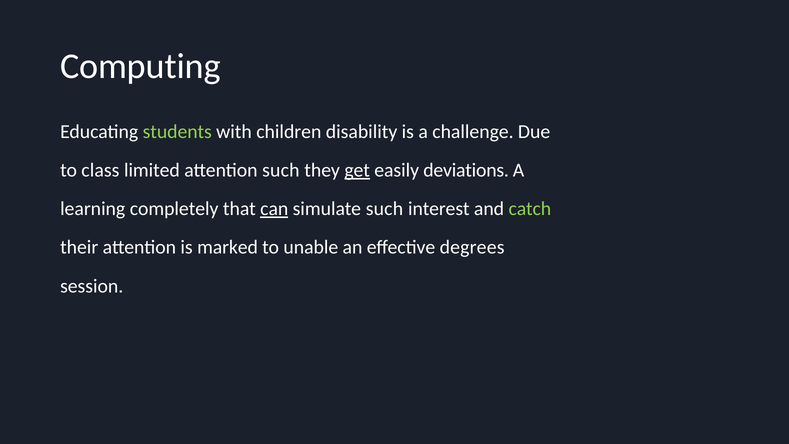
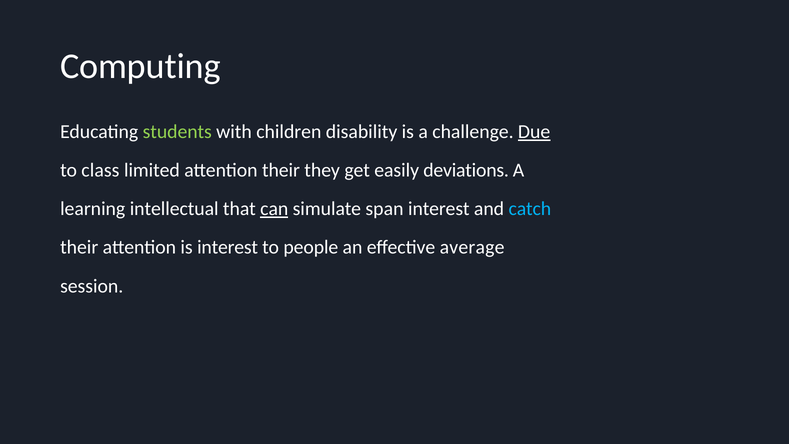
Due underline: none -> present (534, 132)
attention such: such -> their (281, 170)
get underline: present -> none (357, 170)
completely: completely -> intellectual (174, 209)
simulate such: such -> span (385, 209)
catch colour: light green -> light blue (530, 209)
is marked: marked -> interest (228, 247)
unable: unable -> people (311, 247)
degrees: degrees -> average (472, 247)
